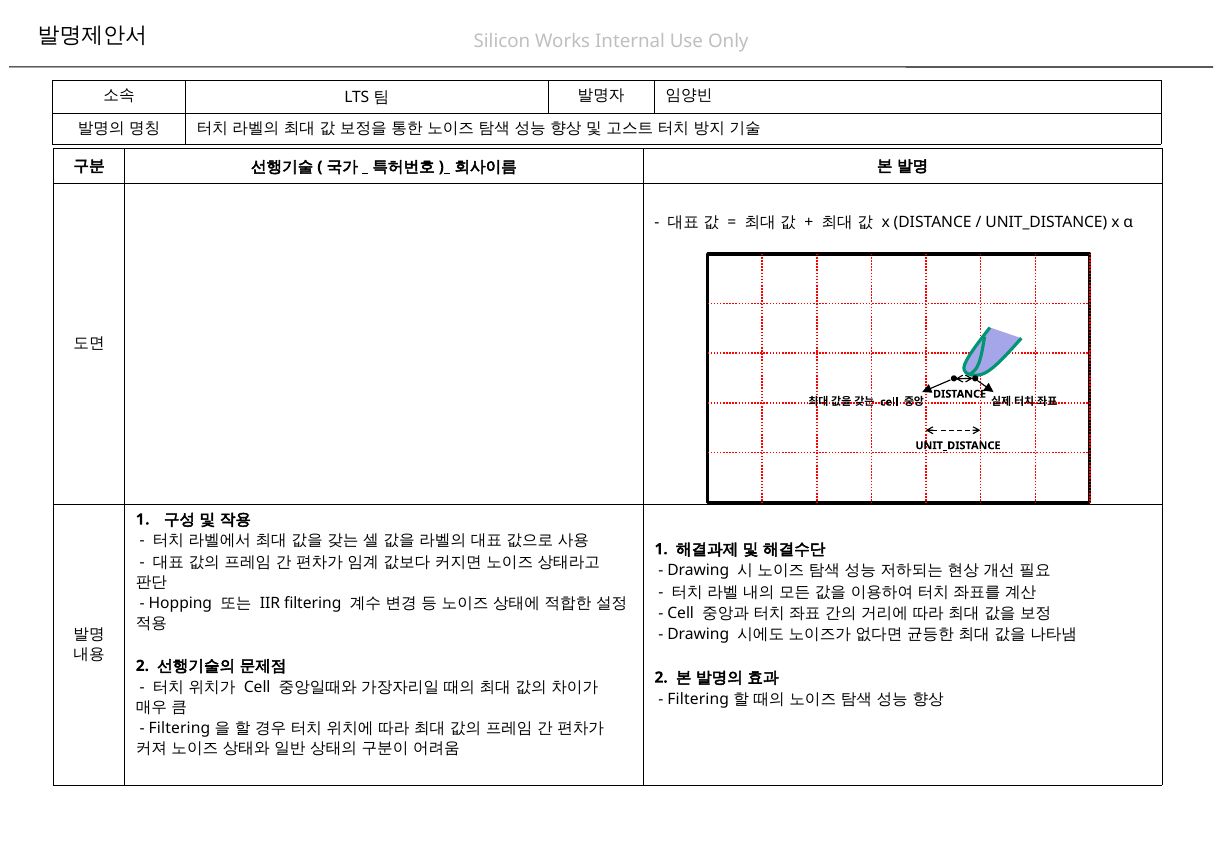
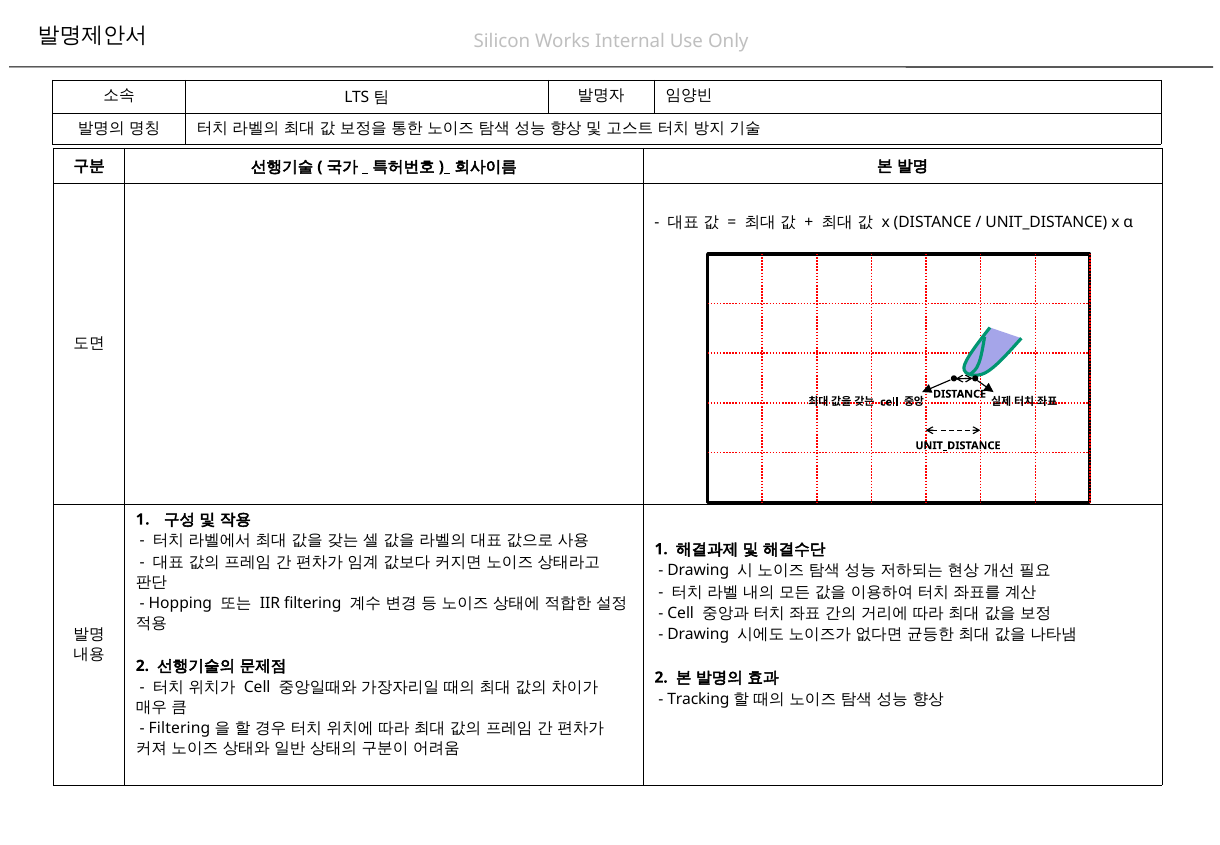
Filtering: Filtering -> Tracking (698, 699)
